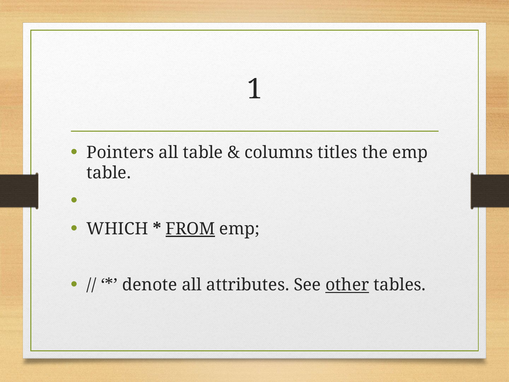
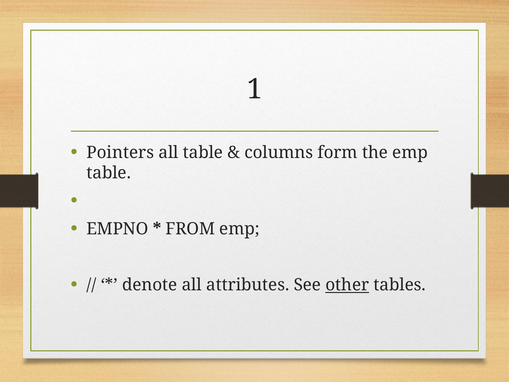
titles: titles -> form (338, 153)
WHICH: WHICH -> EMPNO (117, 229)
FROM underline: present -> none (190, 229)
